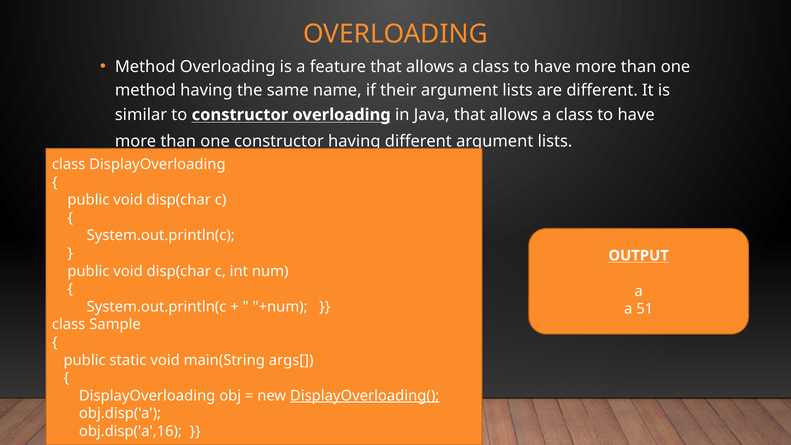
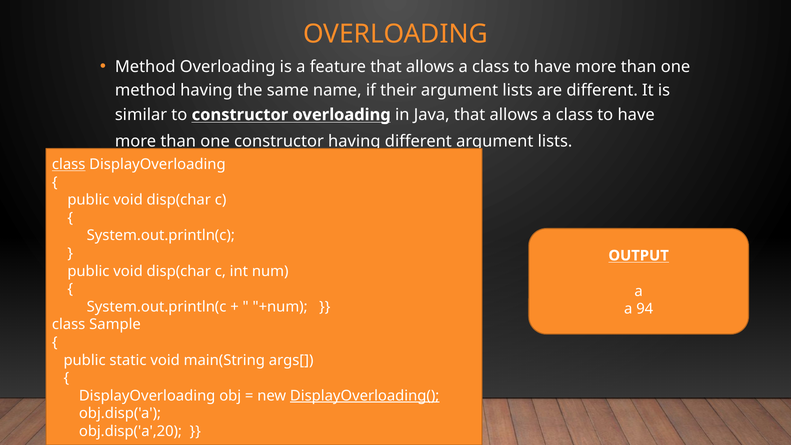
class underline: none -> present (69, 164)
51: 51 -> 94 (645, 309)
obj.disp('a',16: obj.disp('a',16 -> obj.disp('a',20 (130, 431)
